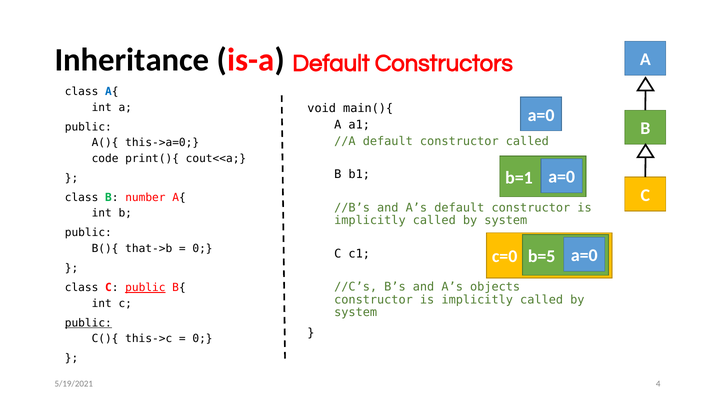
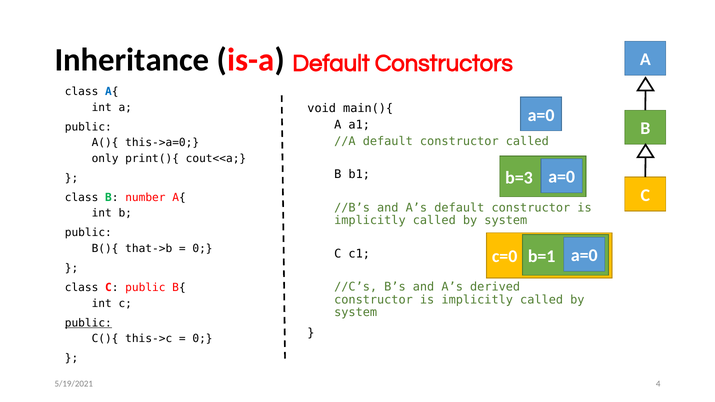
code: code -> only (105, 159)
b=1: b=1 -> b=3 (519, 178)
b=5: b=5 -> b=1 (542, 256)
objects: objects -> derived (495, 287)
public underline: present -> none (145, 288)
